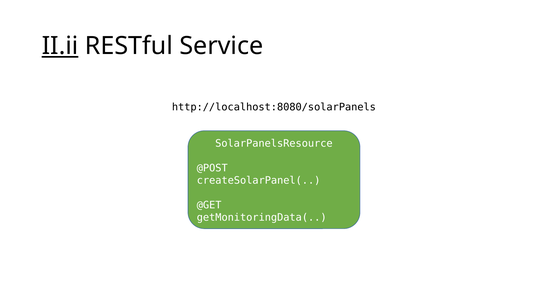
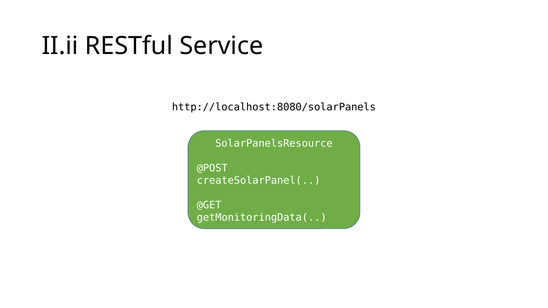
II.ii underline: present -> none (60, 46)
